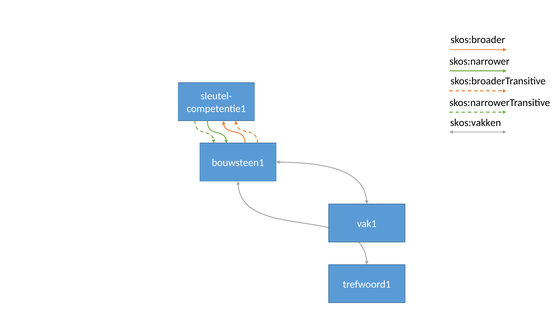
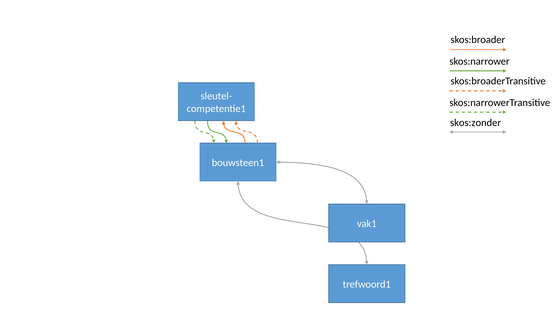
skos:vakken: skos:vakken -> skos:zonder (476, 123)
